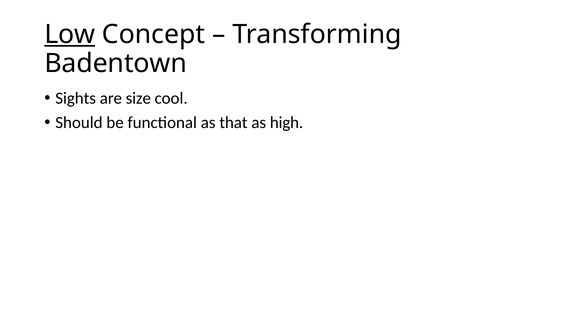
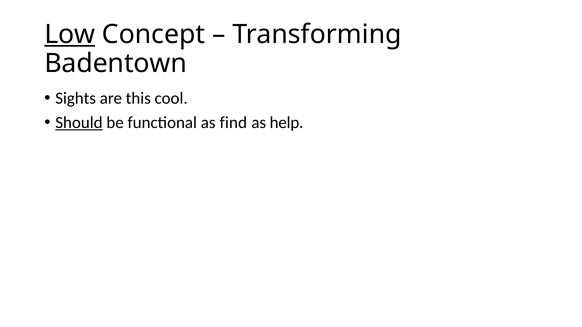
size: size -> this (138, 98)
Should underline: none -> present (79, 123)
that: that -> find (233, 123)
high: high -> help (287, 123)
